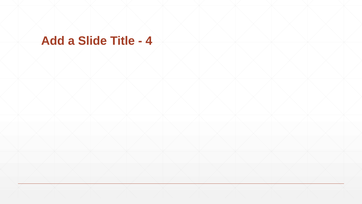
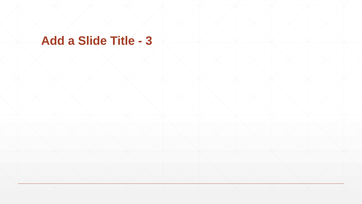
4: 4 -> 3 (149, 41)
